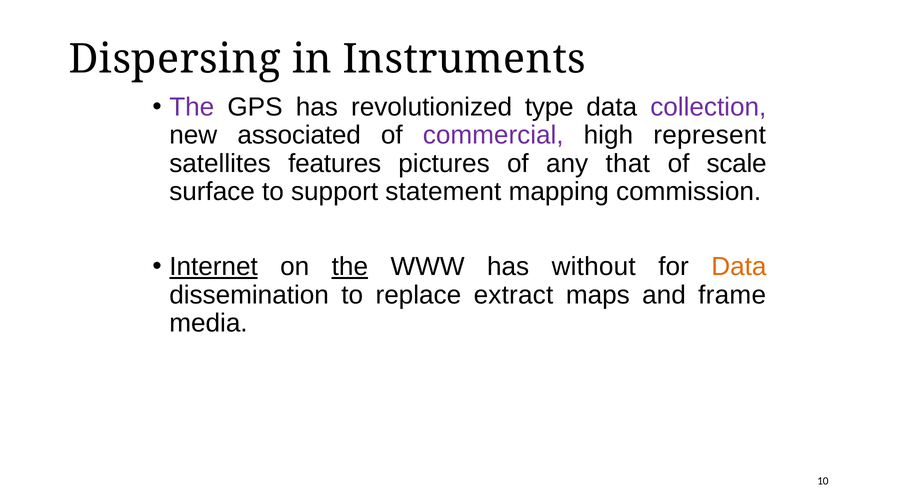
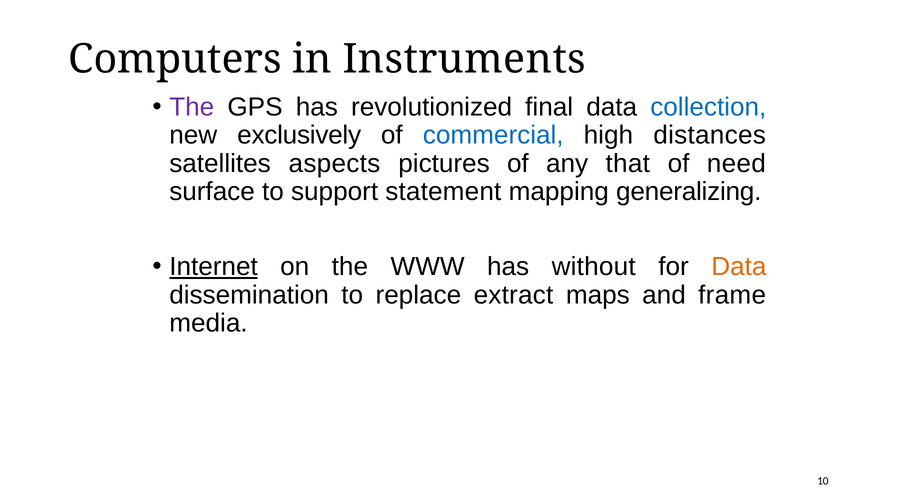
Dispersing: Dispersing -> Computers (175, 59)
type: type -> final (549, 107)
collection colour: purple -> blue (708, 107)
associated: associated -> exclusively (299, 135)
commercial colour: purple -> blue (493, 135)
represent: represent -> distances (710, 135)
features: features -> aspects (334, 164)
scale: scale -> need (736, 164)
commission: commission -> generalizing (689, 192)
the underline: present -> none (350, 267)
